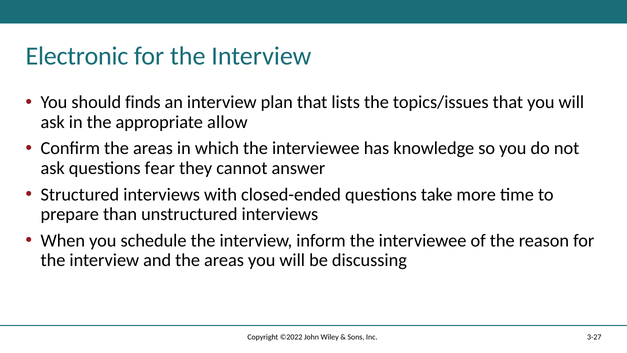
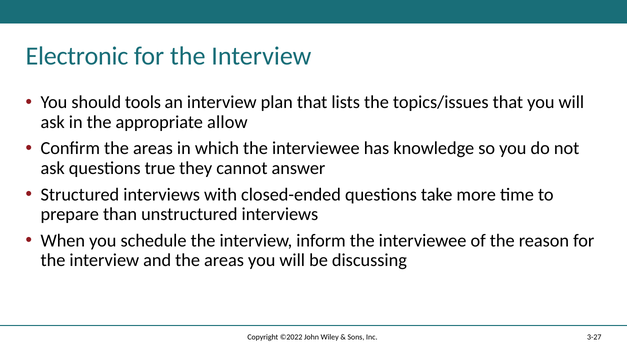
finds: finds -> tools (143, 102)
fear: fear -> true (160, 168)
